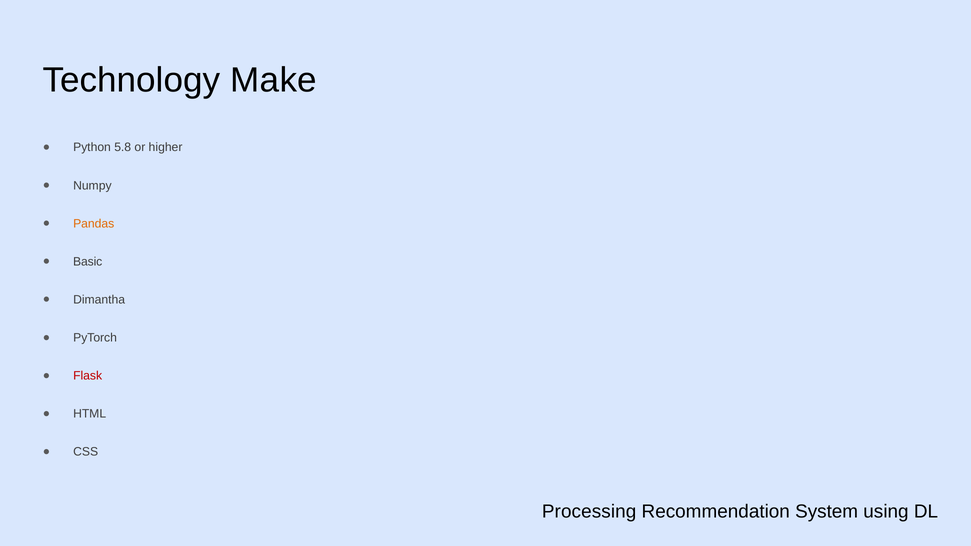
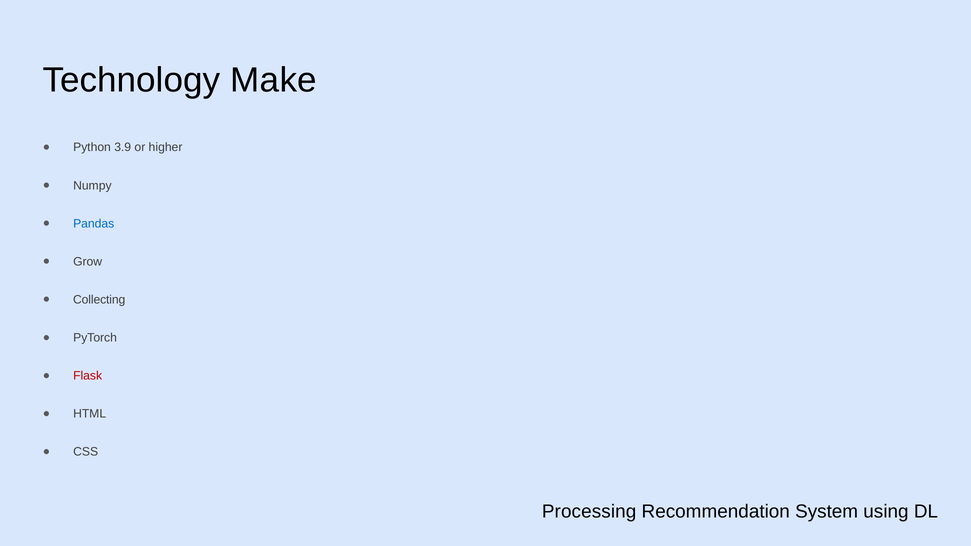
5.8: 5.8 -> 3.9 (123, 148)
Pandas colour: orange -> blue (94, 224)
Basic: Basic -> Grow (88, 262)
Dimantha: Dimantha -> Collecting (99, 300)
